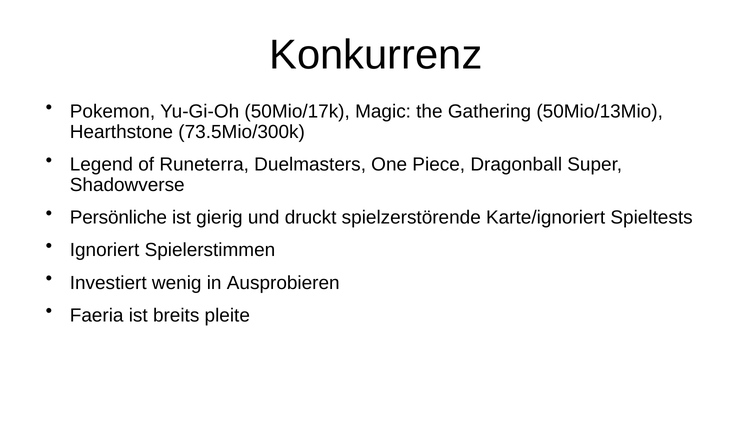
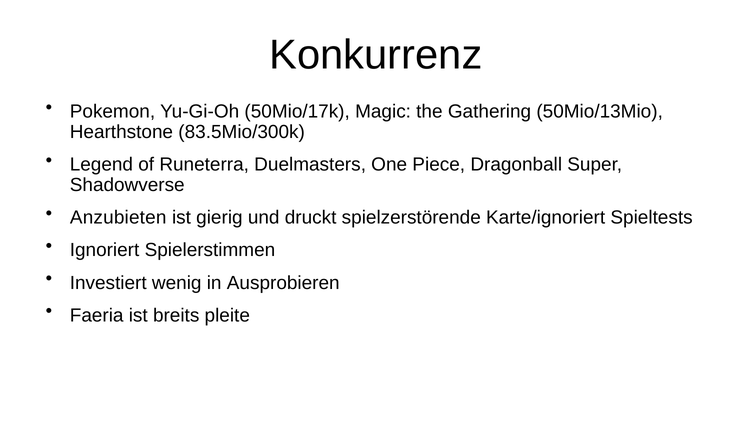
73.5Mio/300k: 73.5Mio/300k -> 83.5Mio/300k (242, 132)
Persönliche: Persönliche -> Anzubieten (118, 218)
